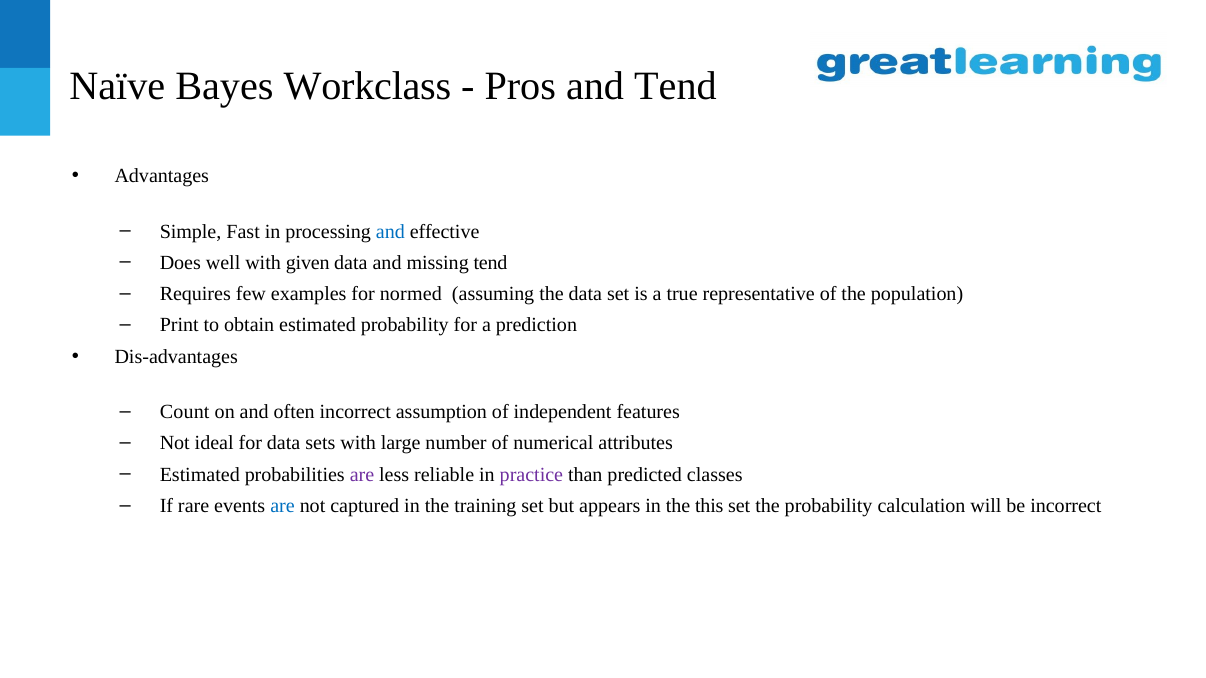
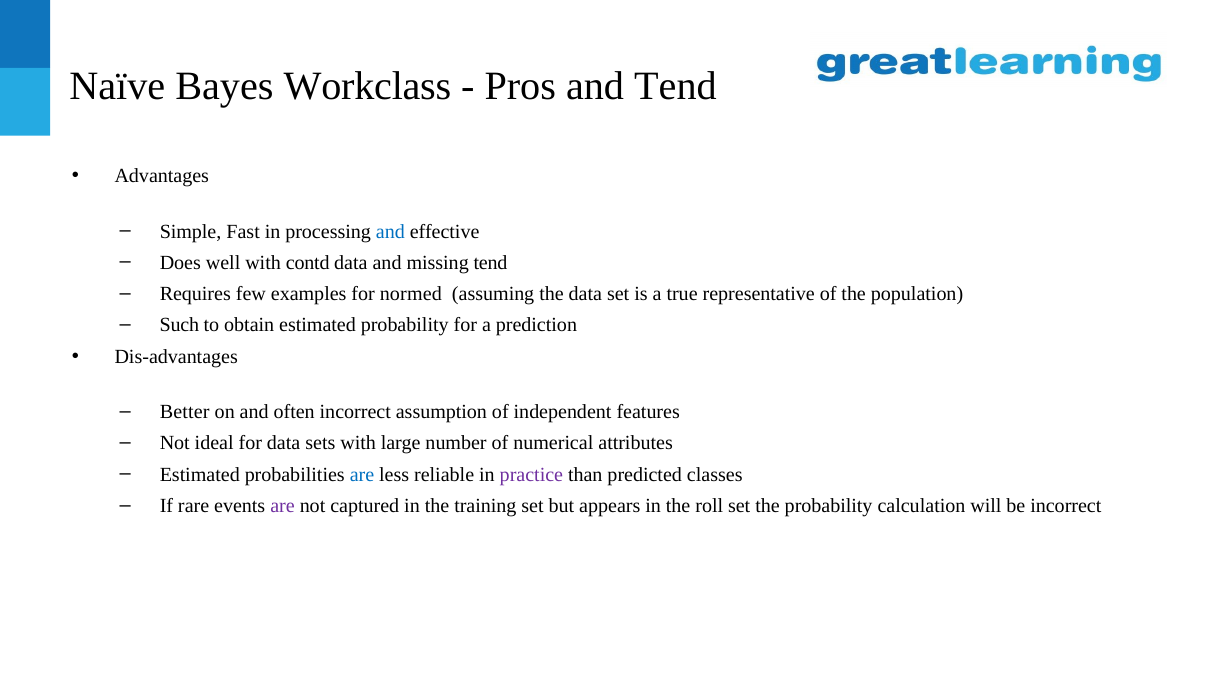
given: given -> contd (308, 263)
Print: Print -> Such (179, 325)
Count: Count -> Better (185, 412)
are colour: purple -> blue (362, 475)
are colour: blue -> purple (283, 506)
this: this -> roll (709, 506)
